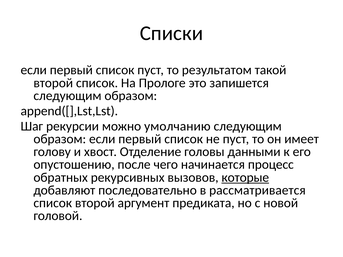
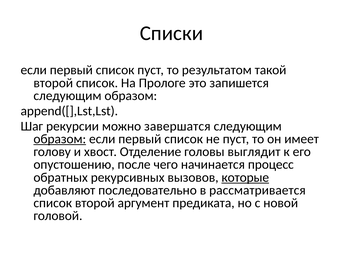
умолчанию: умолчанию -> завершатся (177, 126)
образом underline: none -> present (60, 139)
данными: данными -> выглядит (254, 152)
